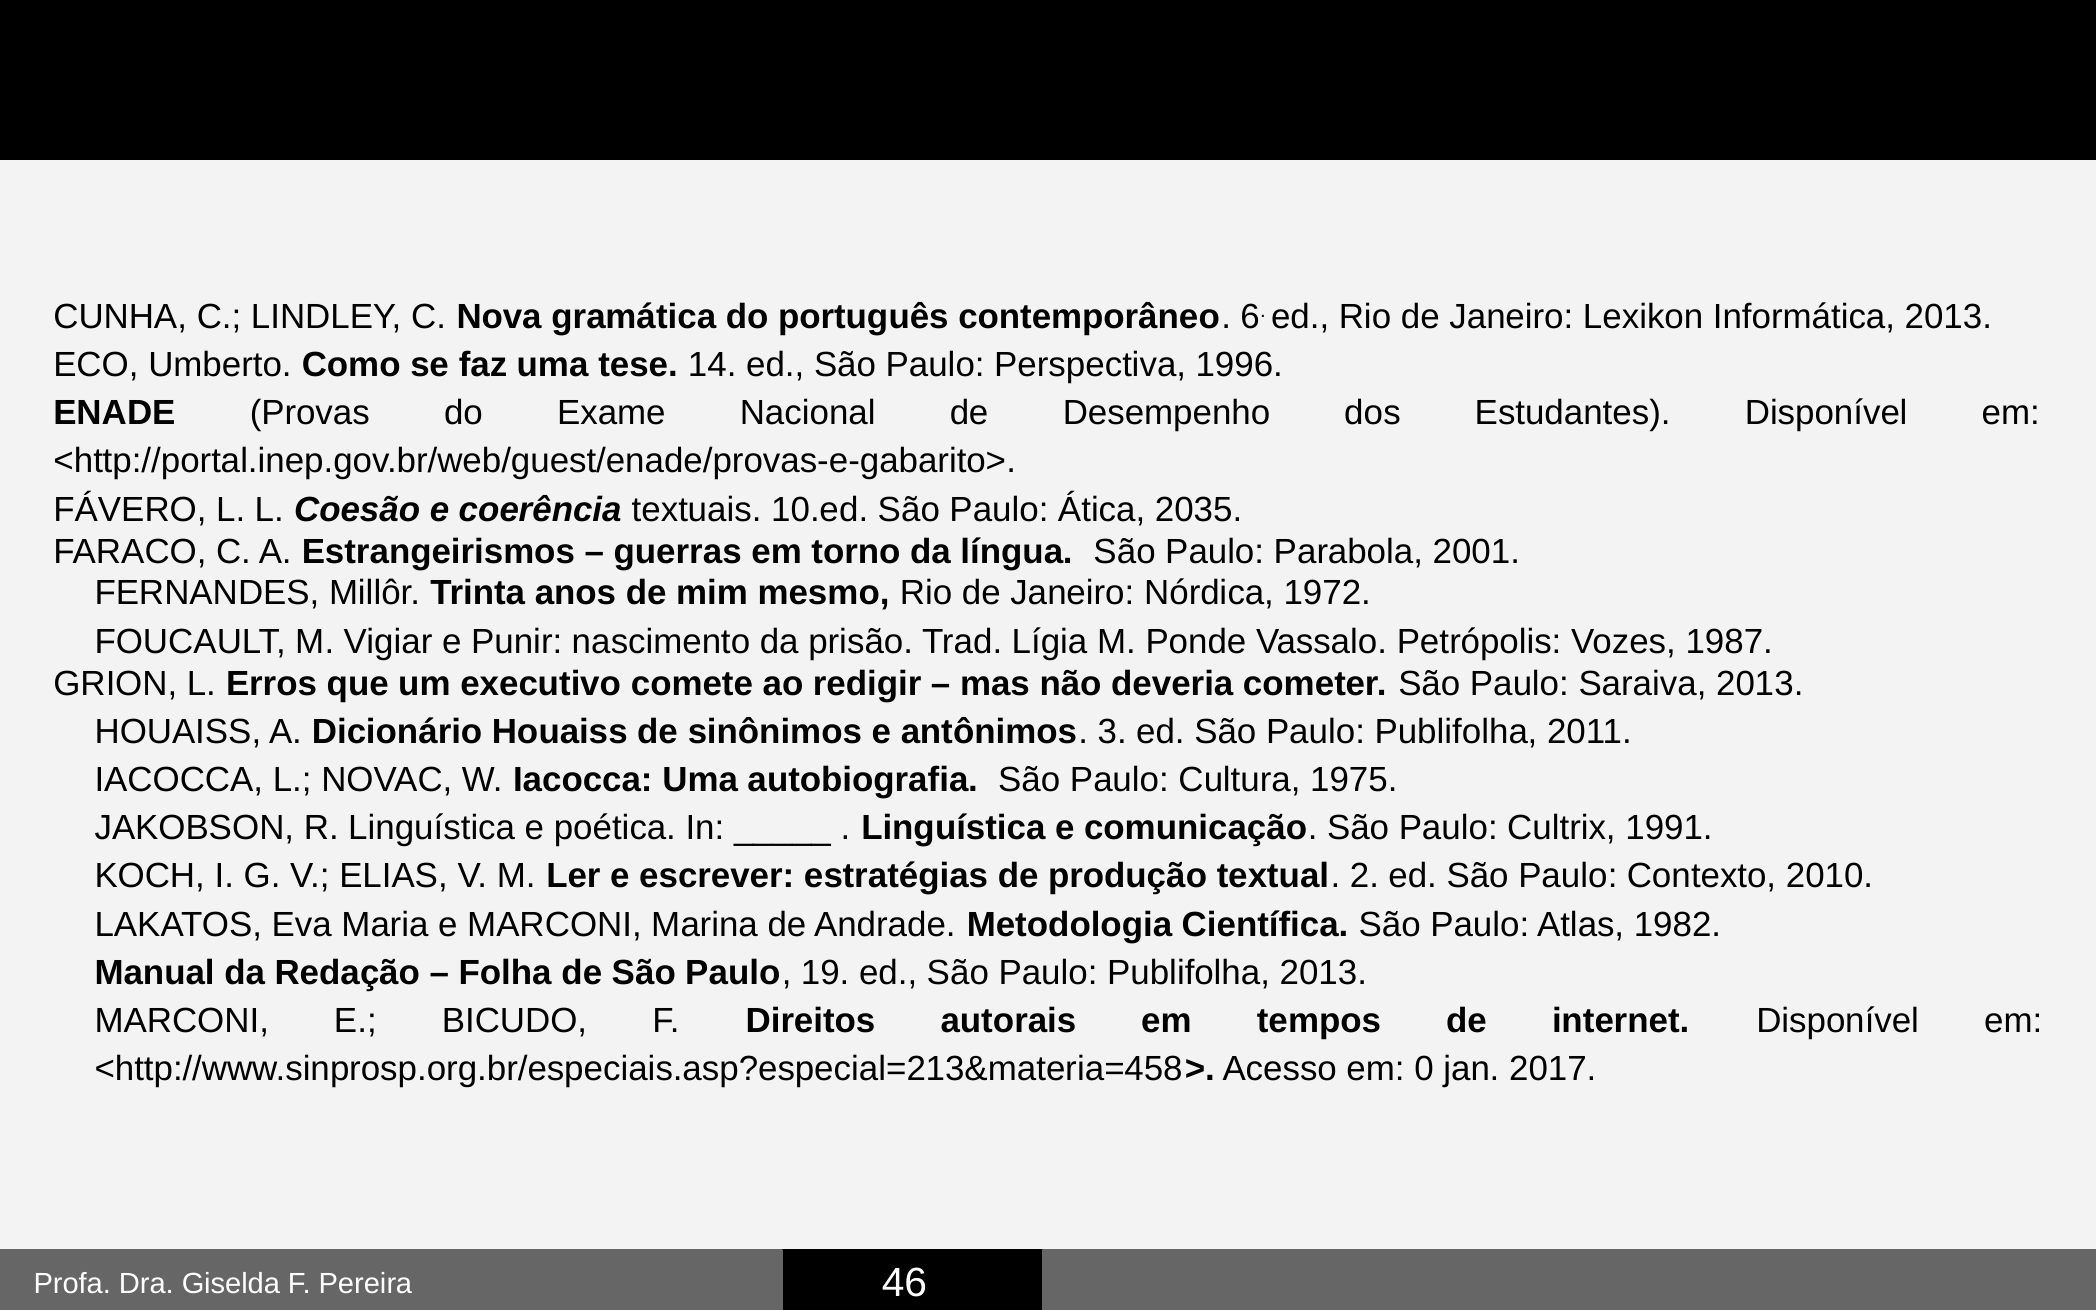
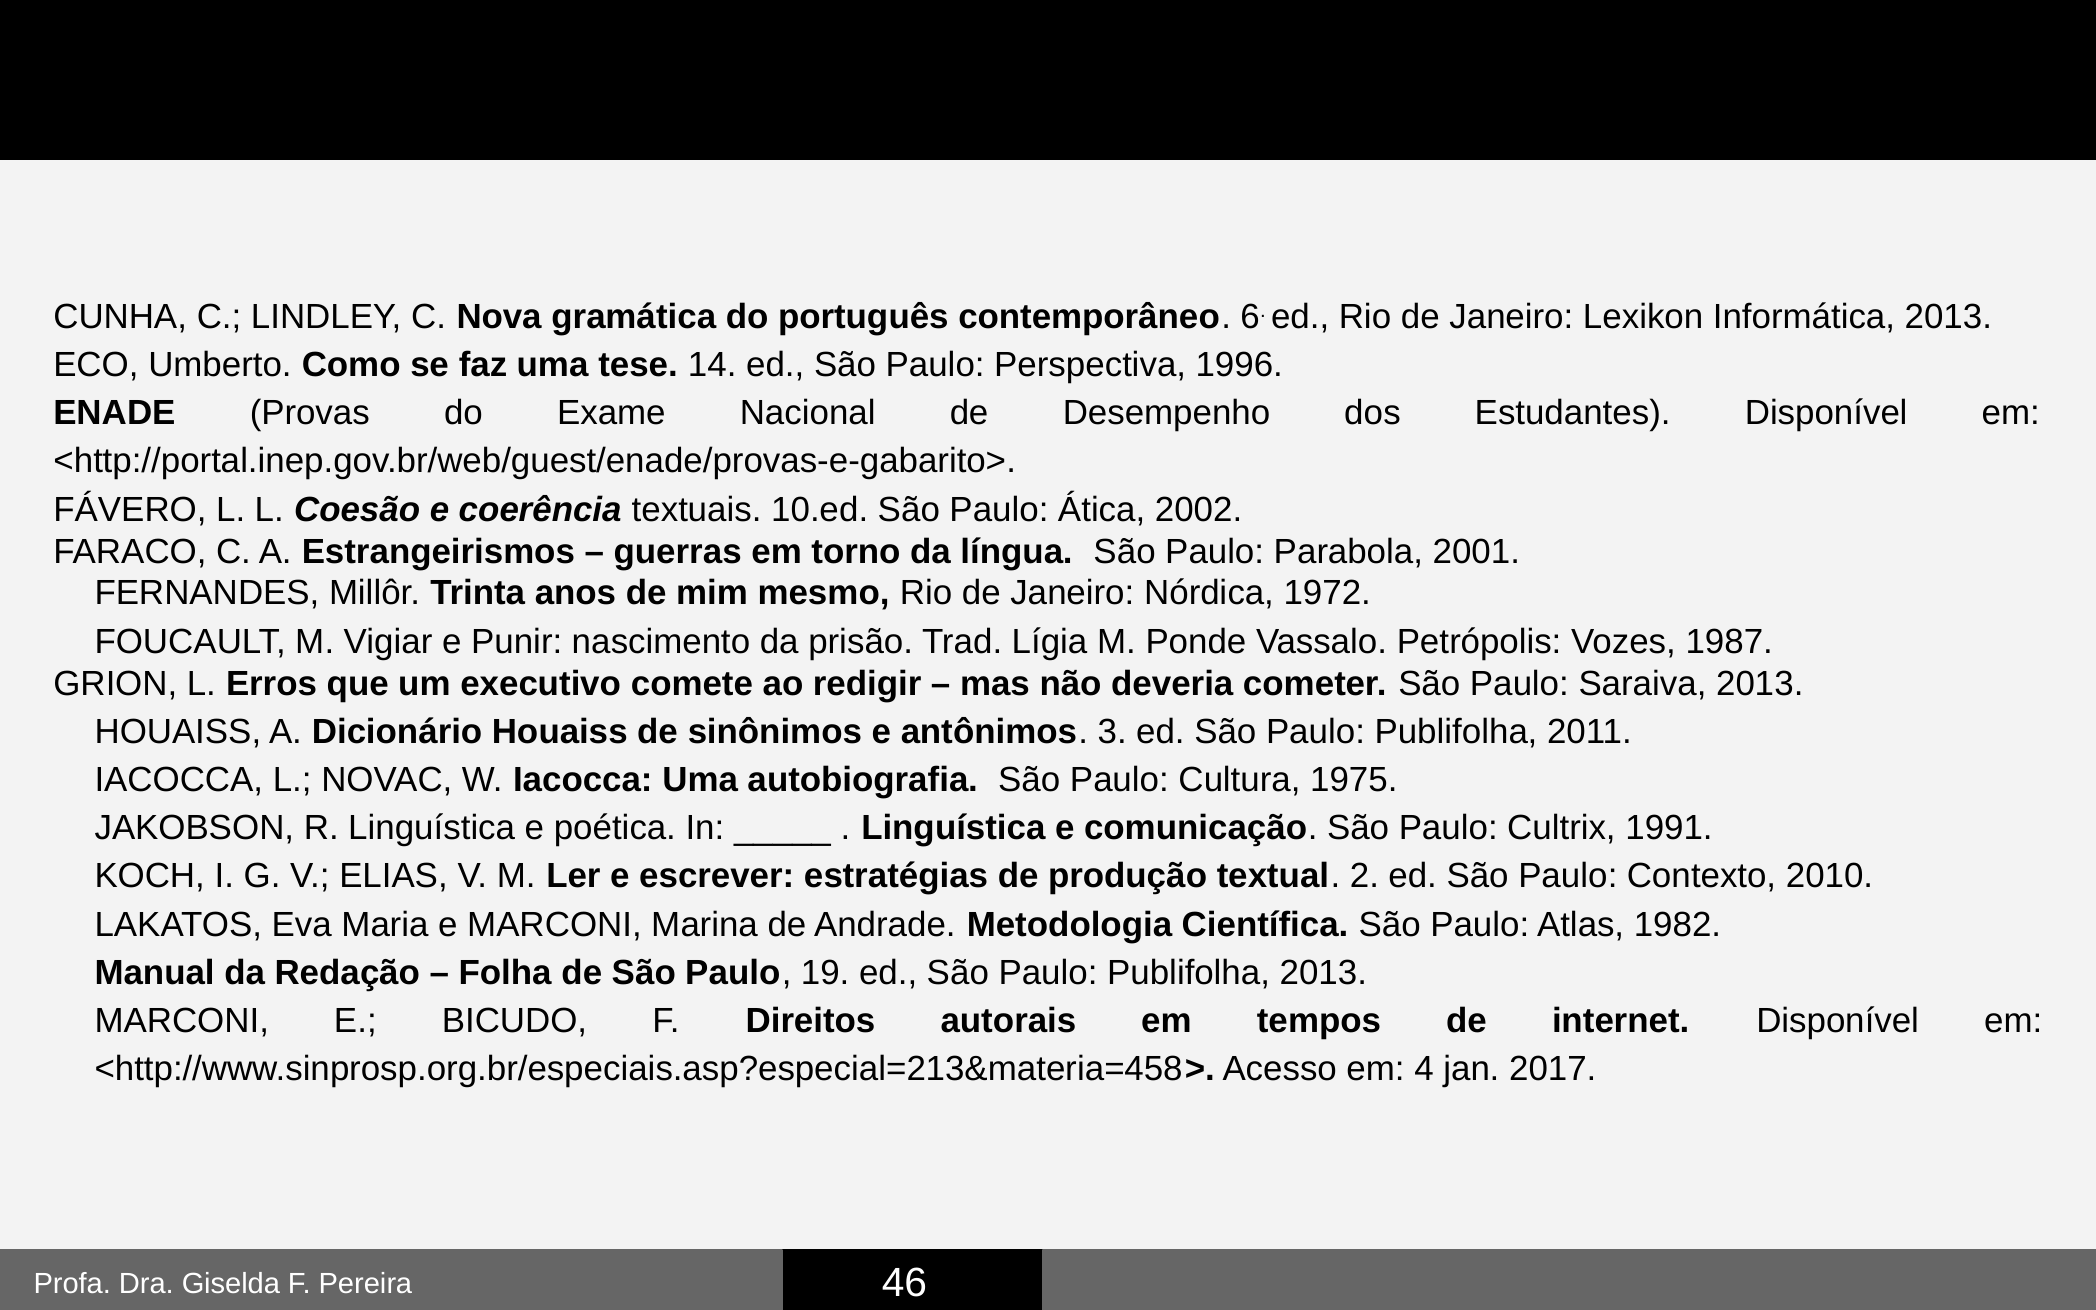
2035: 2035 -> 2002 (1199, 510)
0: 0 -> 4 (1424, 1069)
